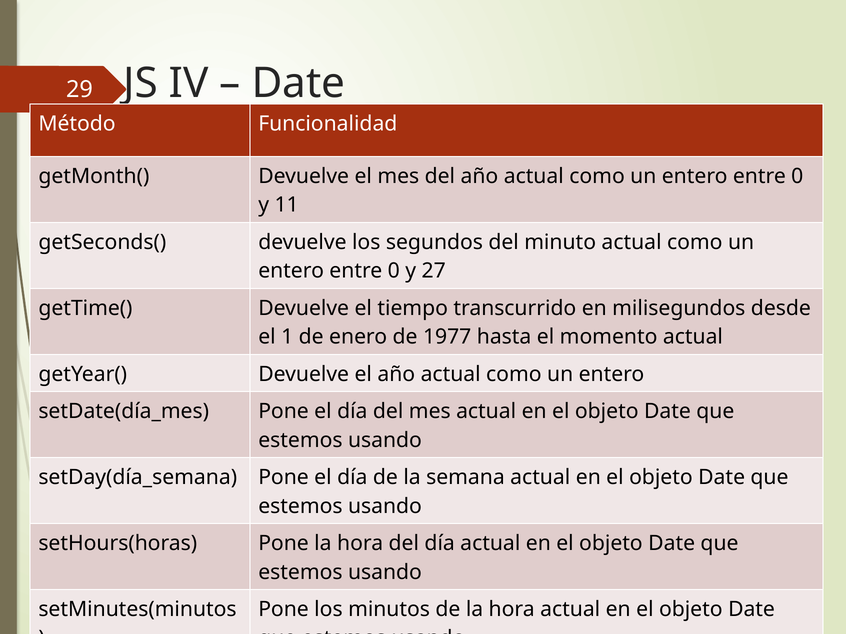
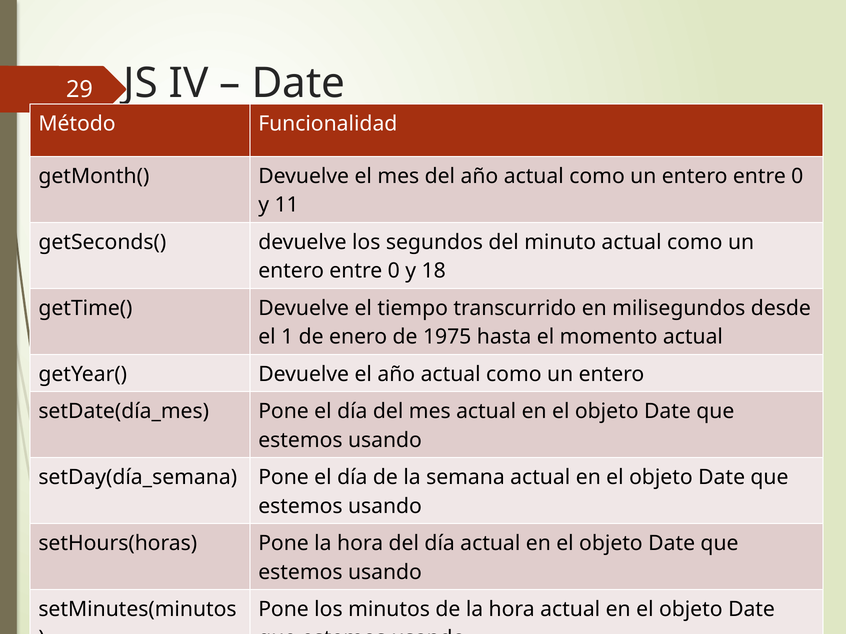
27: 27 -> 18 (434, 271)
1977: 1977 -> 1975 (447, 337)
